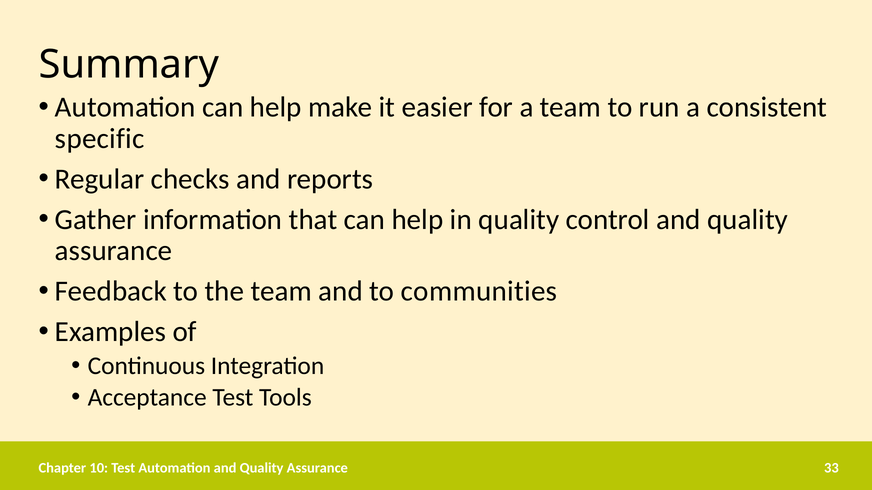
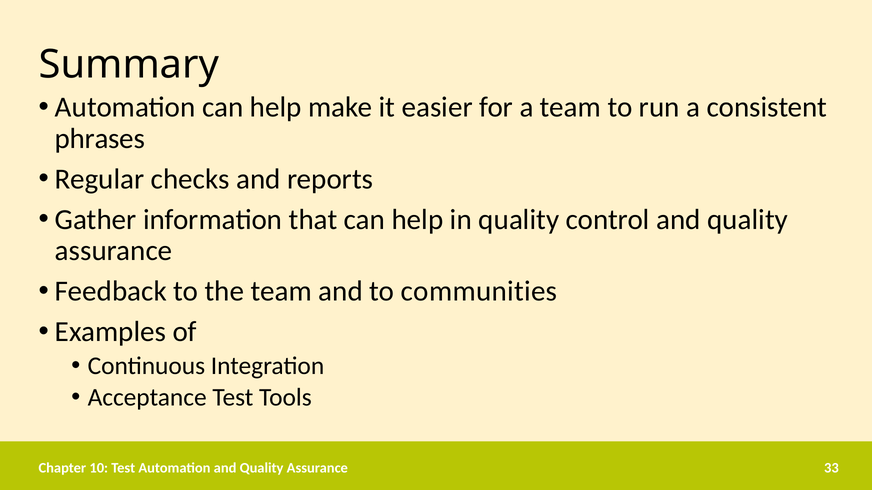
specific: specific -> phrases (100, 139)
